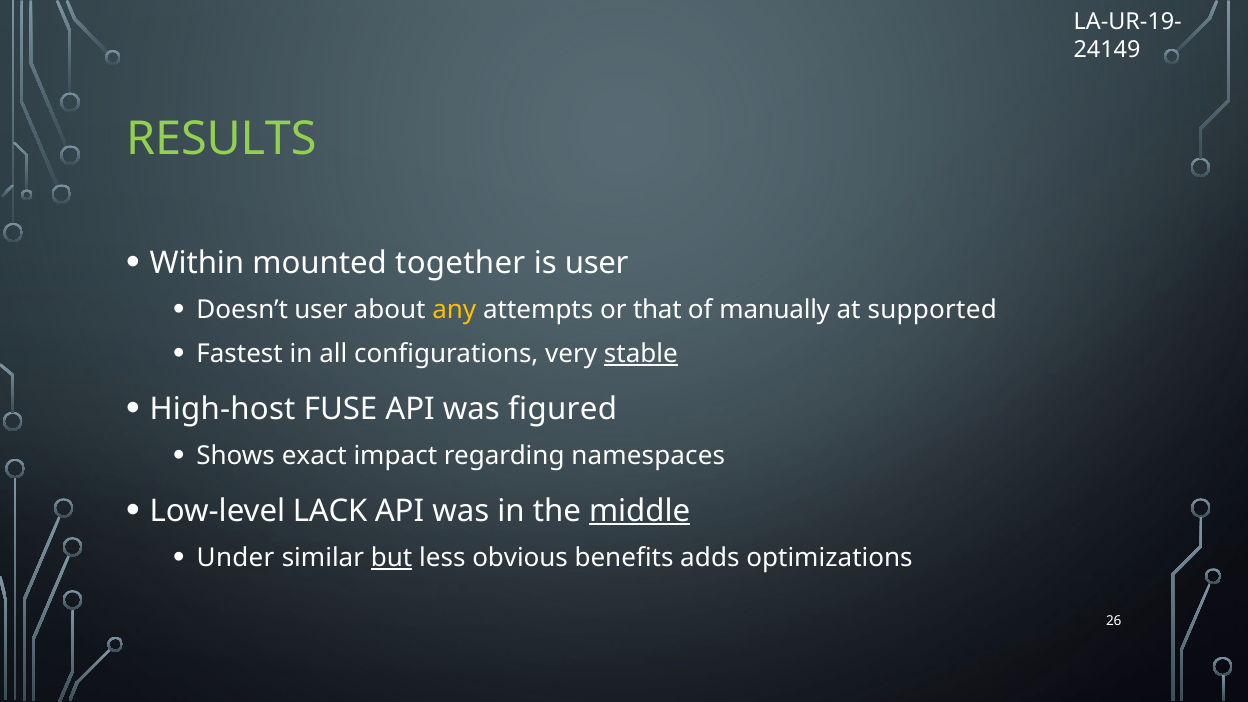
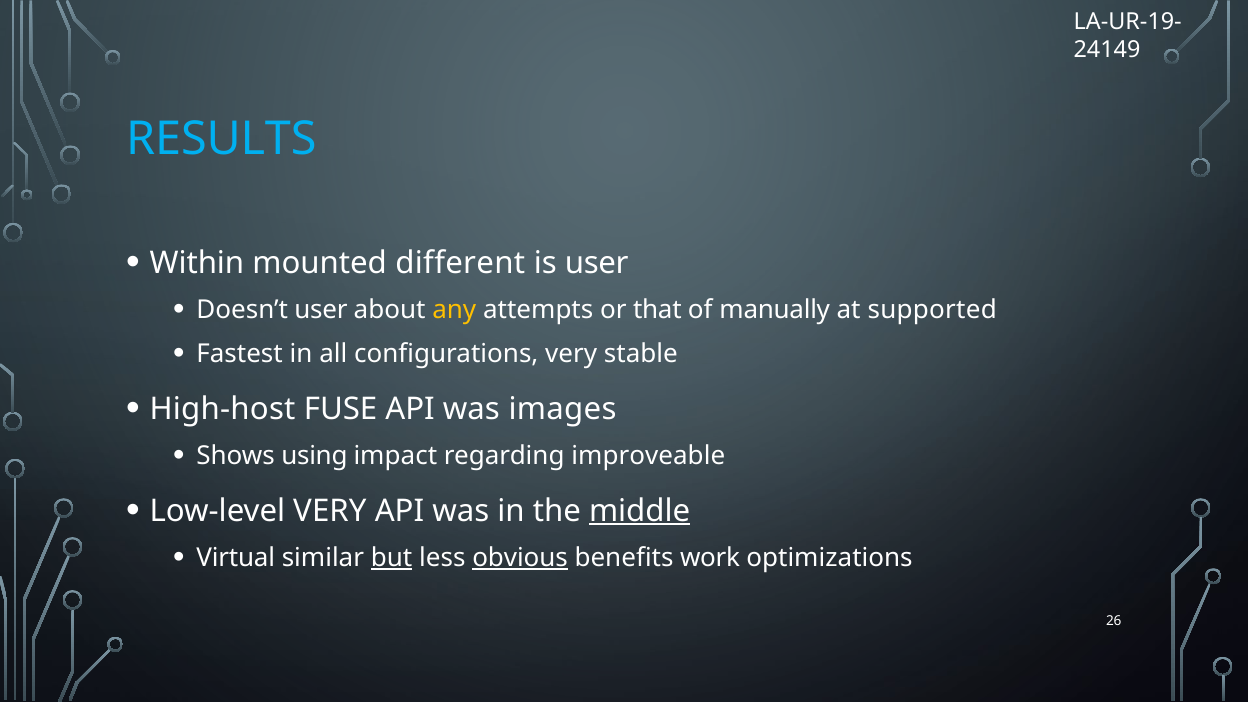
RESULTS colour: light green -> light blue (221, 139)
together: together -> different (460, 263)
stable underline: present -> none (641, 354)
figured: figured -> images (563, 409)
exact: exact -> using (314, 456)
namespaces: namespaces -> improveable (648, 456)
Low-level LACK: LACK -> VERY (330, 511)
Under: Under -> Virtual (236, 558)
obvious underline: none -> present (520, 558)
adds: adds -> work (710, 558)
